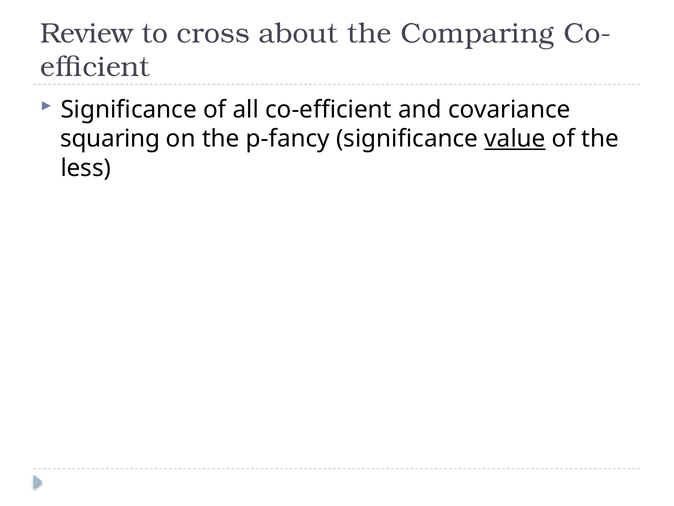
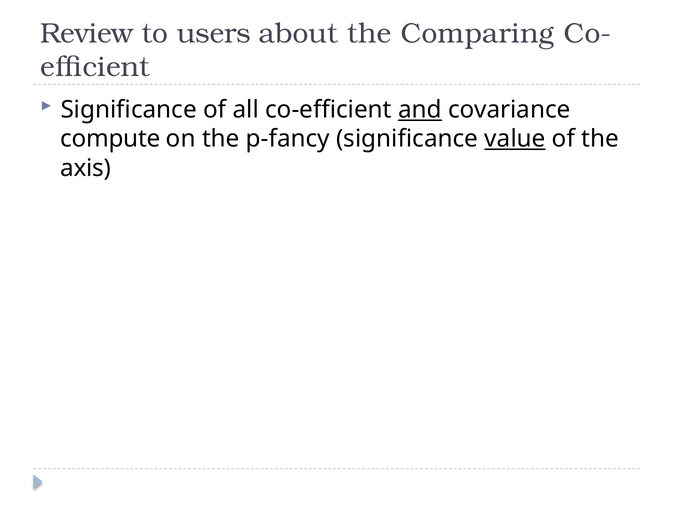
cross: cross -> users (214, 33)
and underline: none -> present (420, 110)
squaring: squaring -> compute (110, 139)
less: less -> axis (86, 168)
